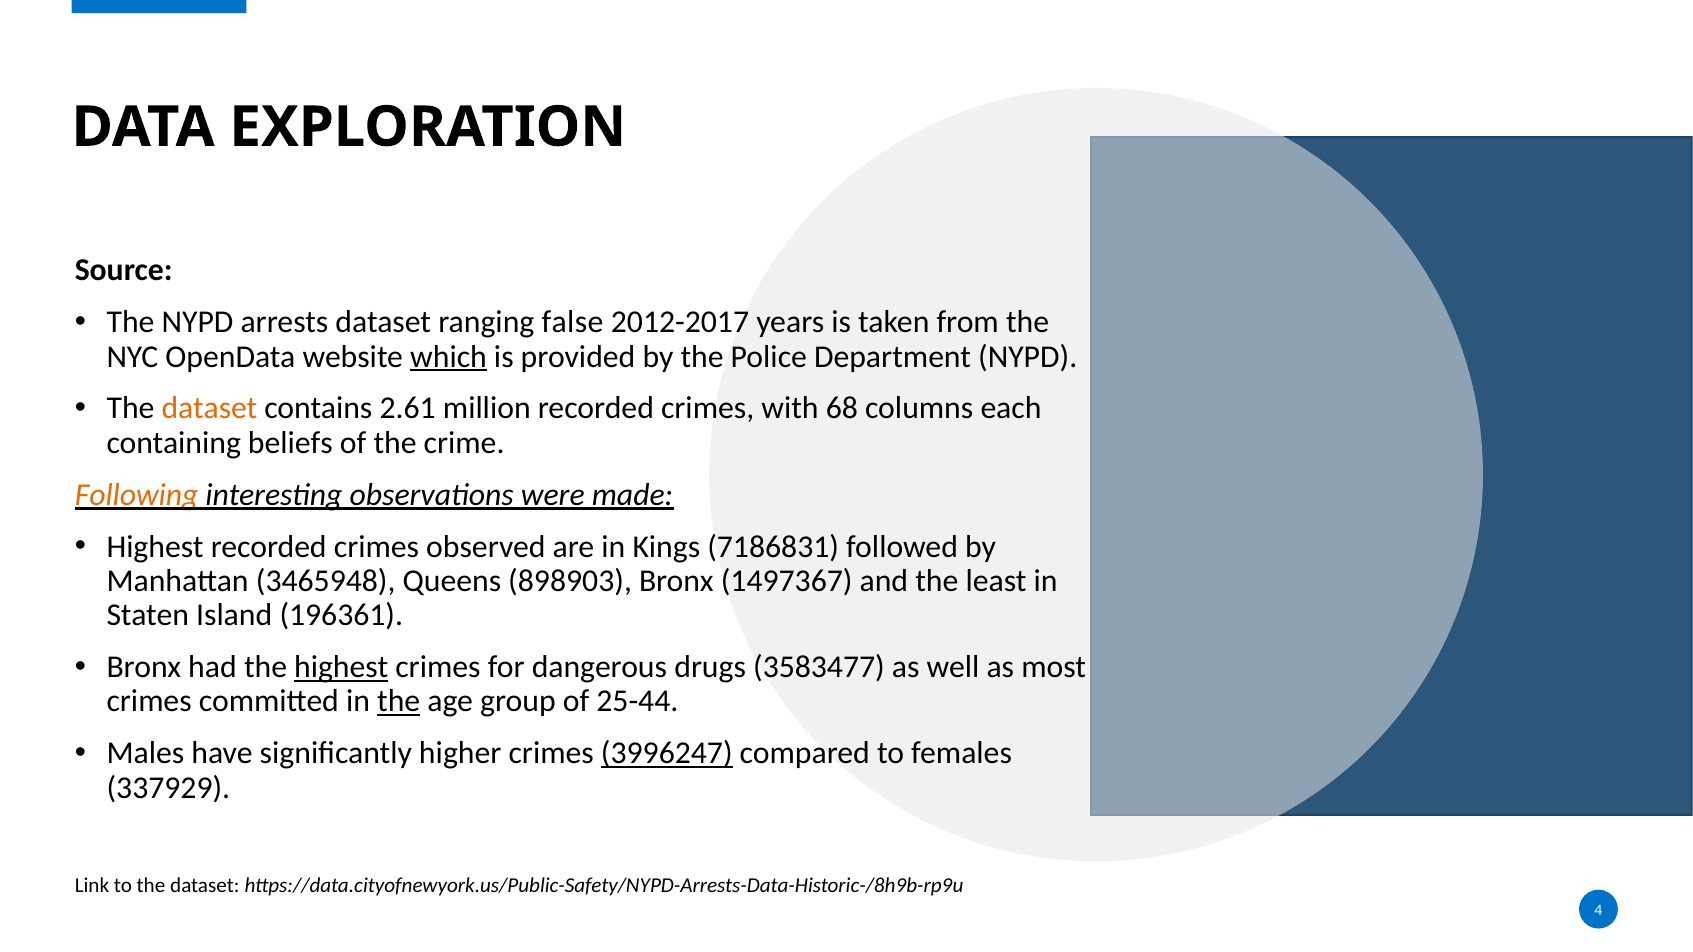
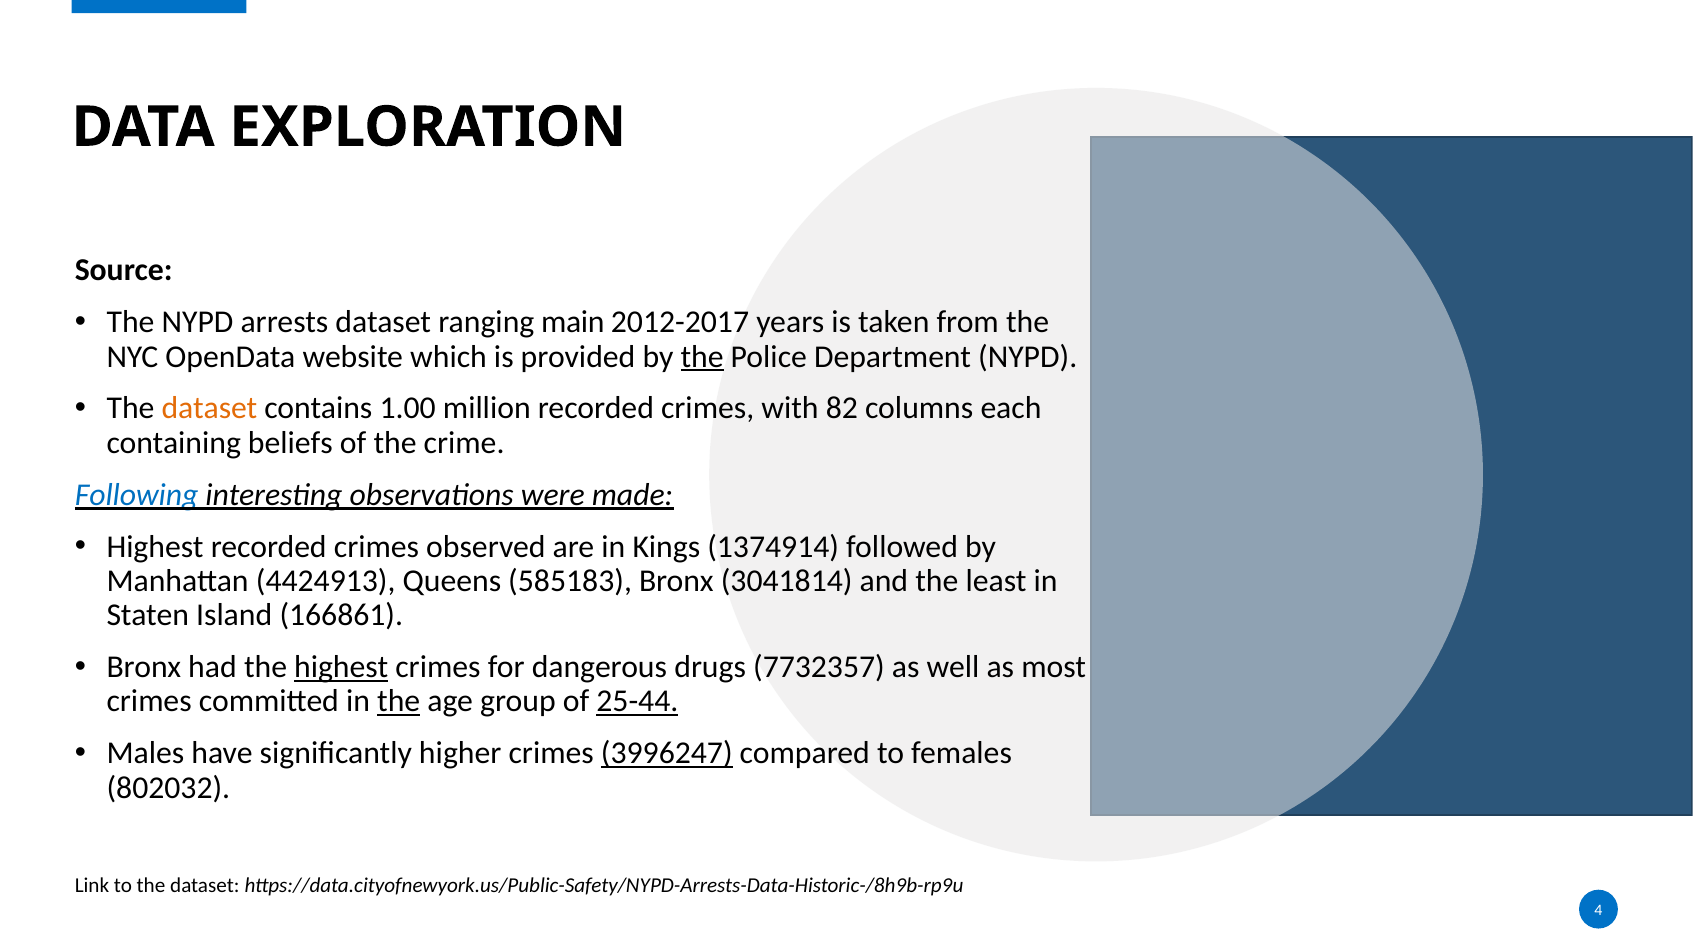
false: false -> main (573, 322)
which underline: present -> none (449, 357)
the underline: none -> present (702, 357)
2.61: 2.61 -> 1.00 (408, 409)
68: 68 -> 82 (842, 409)
Following colour: orange -> blue (137, 495)
7186831: 7186831 -> 1374914 (773, 547)
3465948: 3465948 -> 4424913 (326, 581)
898903: 898903 -> 585183 (570, 581)
1497367: 1497367 -> 3041814 (787, 581)
196361: 196361 -> 166861 (341, 615)
3583477: 3583477 -> 7732357 (819, 667)
25-44 underline: none -> present (637, 702)
337929: 337929 -> 802032 (168, 788)
